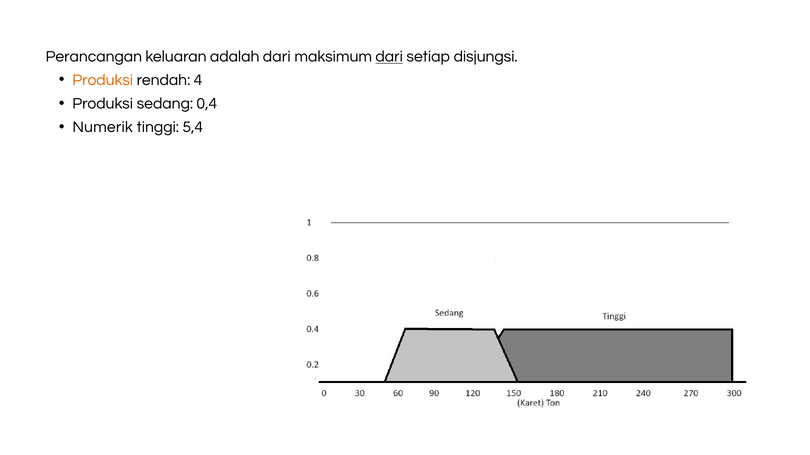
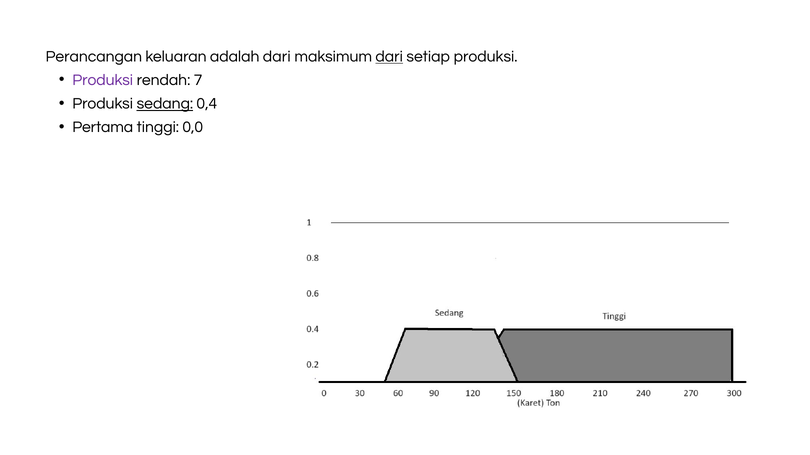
setiap disjungsi: disjungsi -> produksi (486, 57)
Produksi colour: orange -> purple (103, 80)
4: 4 -> 7 (198, 80)
sedang underline: none -> present (165, 104)
Numerik: Numerik -> Pertama (103, 127)
5,4: 5,4 -> 0,0 (193, 127)
